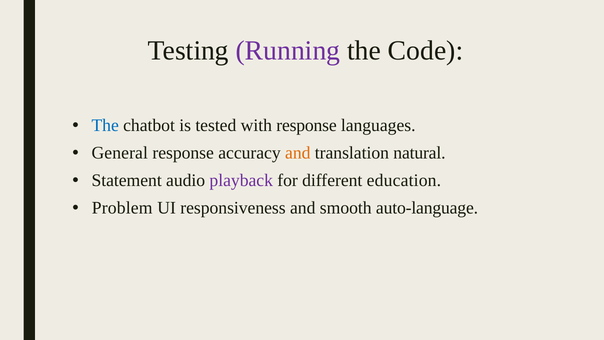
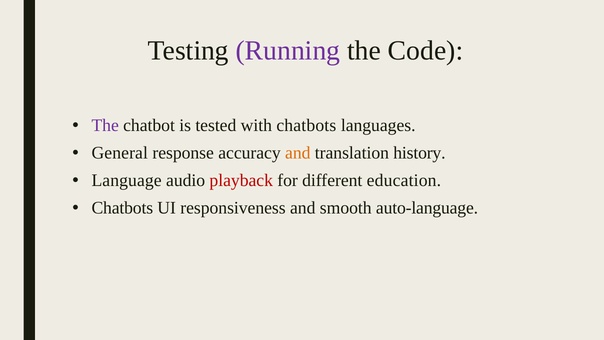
The colour: blue -> purple (105, 126)
with response: response -> chatbots (306, 126)
natural: natural -> history (419, 153)
Statement: Statement -> Language (127, 180)
playback colour: purple -> red (241, 180)
Problem: Problem -> Chatbots (122, 208)
